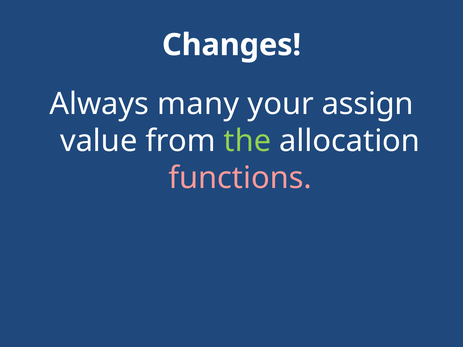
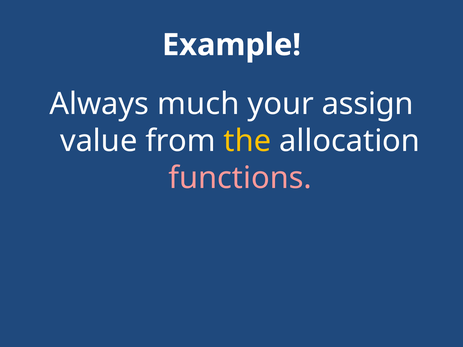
Changes: Changes -> Example (231, 45)
many: many -> much (198, 104)
the colour: light green -> yellow (247, 141)
